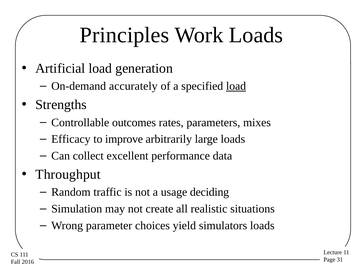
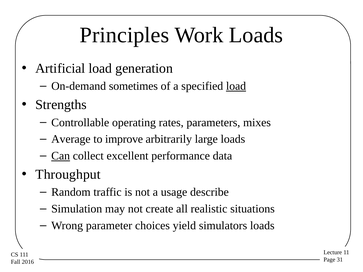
accurately: accurately -> sometimes (133, 86)
outcomes: outcomes -> operating (134, 123)
Efficacy: Efficacy -> Average (71, 139)
Can underline: none -> present (61, 156)
deciding: deciding -> describe (209, 192)
